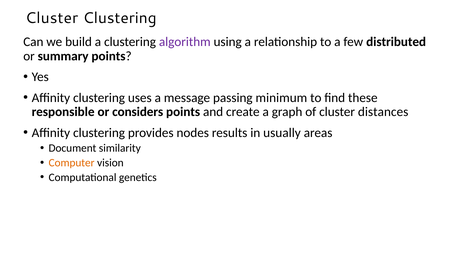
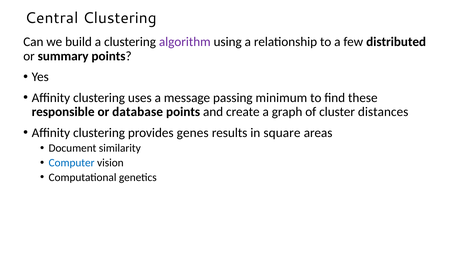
Cluster: Cluster -> Central (52, 18)
considers: considers -> database (138, 112)
nodes: nodes -> genes (193, 132)
usually: usually -> square (282, 132)
Computer colour: orange -> blue (72, 163)
